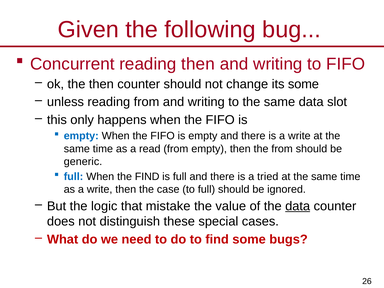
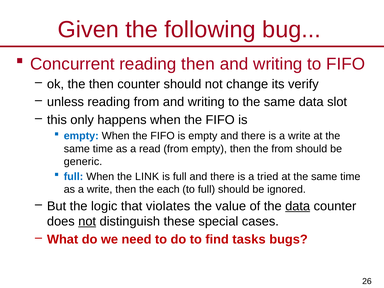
its some: some -> verify (303, 84)
the FIND: FIND -> LINK (147, 177)
case: case -> each (168, 189)
mistake: mistake -> violates (168, 206)
not underline: none -> present (87, 221)
find some: some -> tasks (249, 239)
